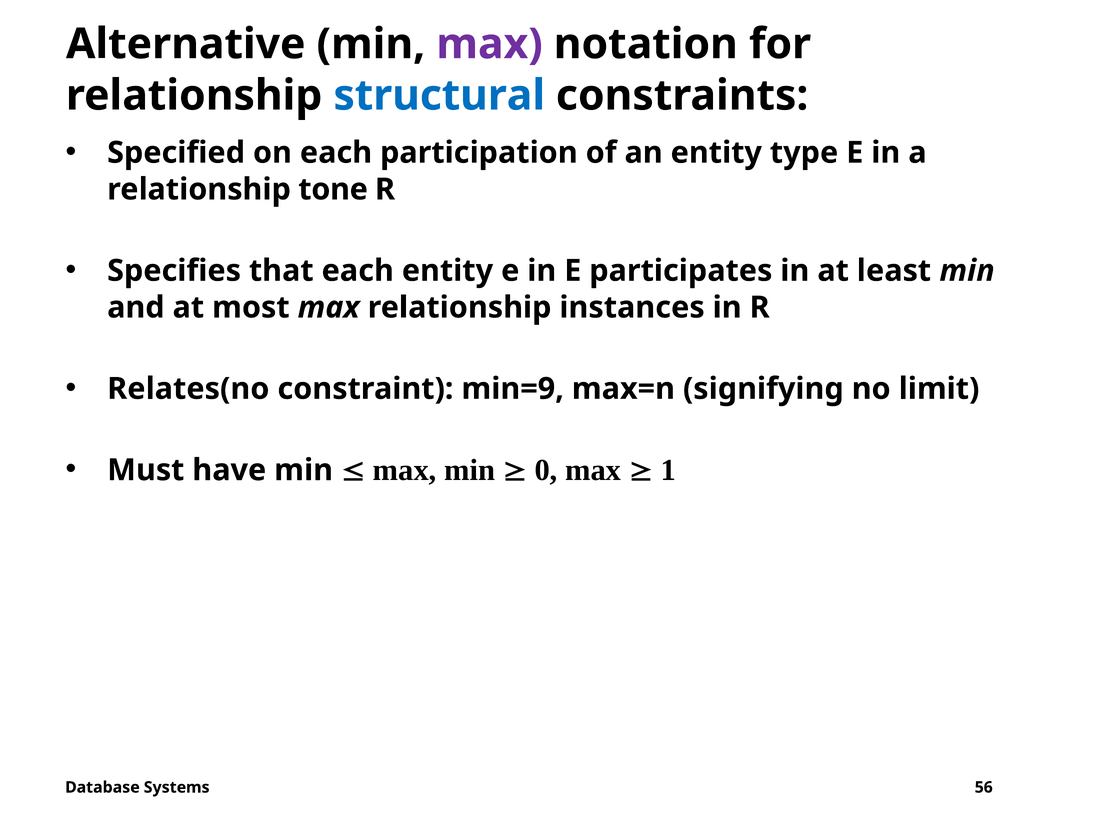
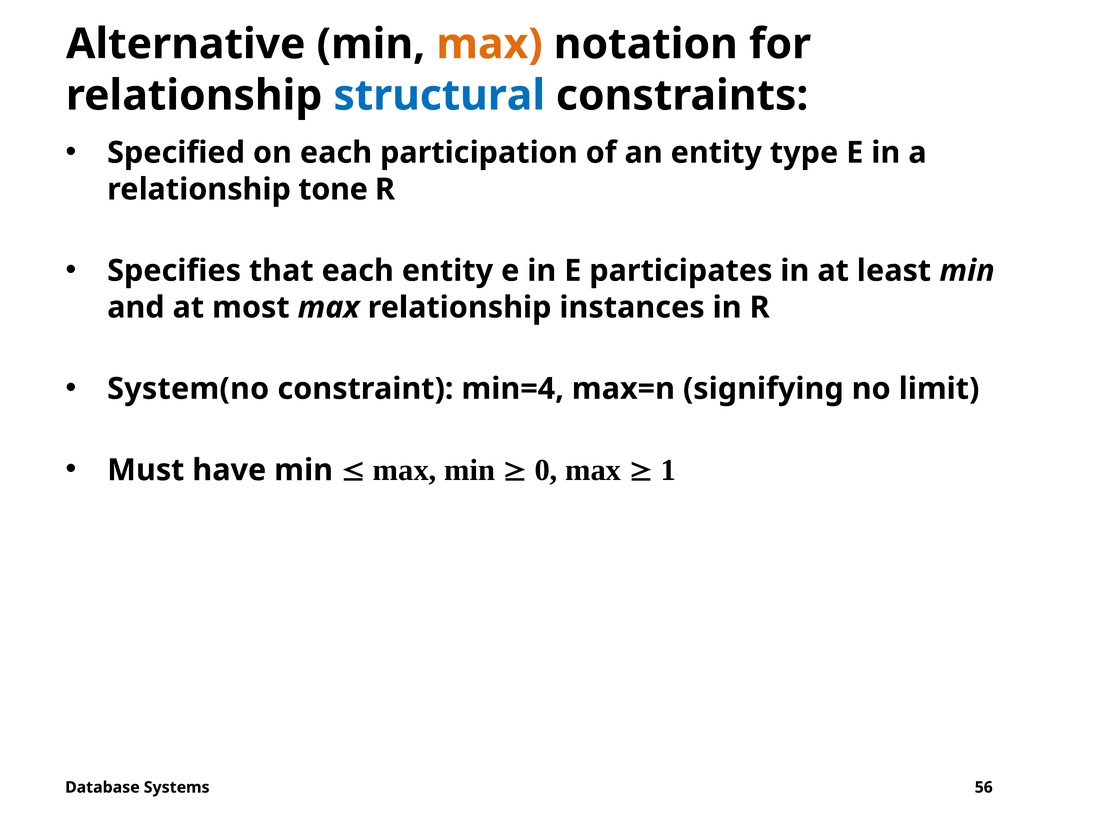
max colour: purple -> orange (490, 44)
Relates(no: Relates(no -> System(no (188, 388)
min=9: min=9 -> min=4 (513, 388)
